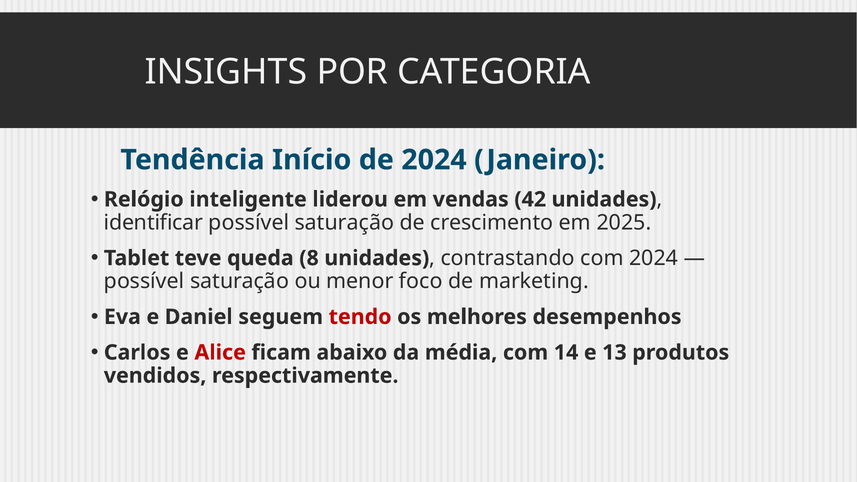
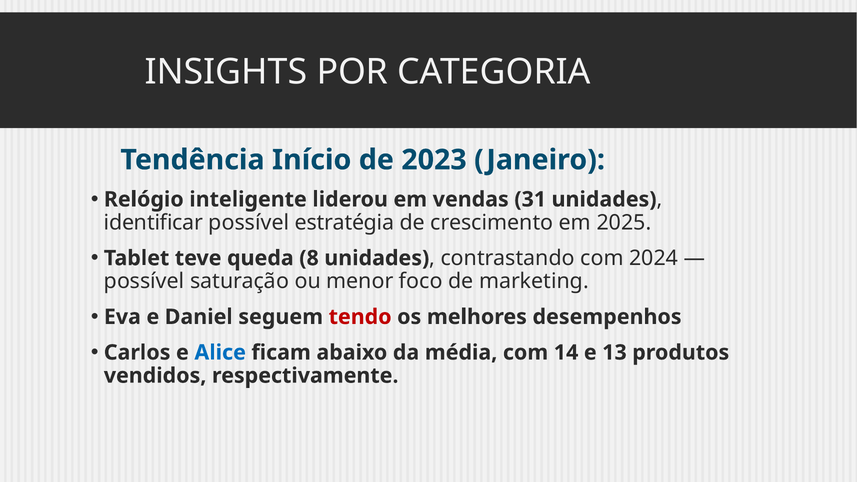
de 2024: 2024 -> 2023 (434, 160)
42: 42 -> 31 (530, 199)
saturação: saturação -> estratégia (344, 223)
Alice colour: red -> blue (220, 353)
